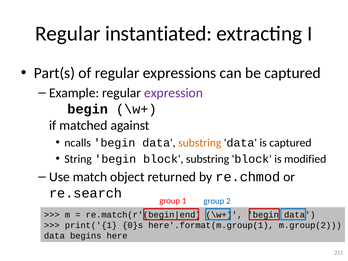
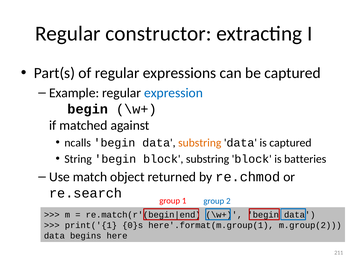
instantiated: instantiated -> constructor (158, 34)
expression colour: purple -> blue (174, 93)
modified: modified -> batteries (305, 159)
